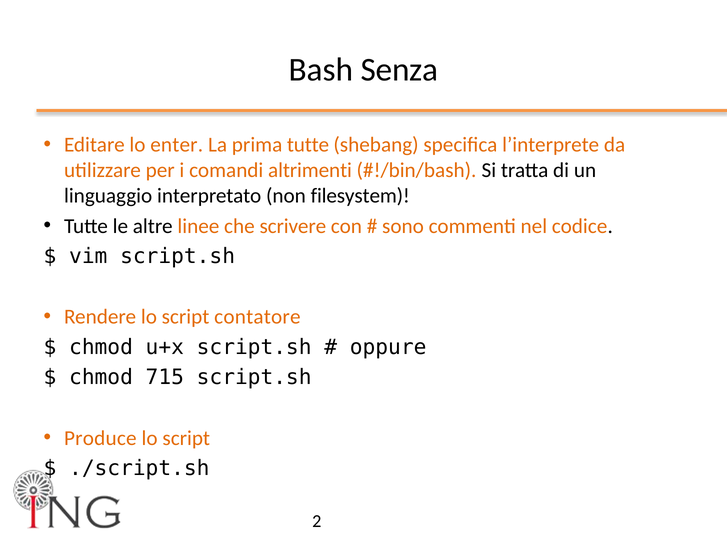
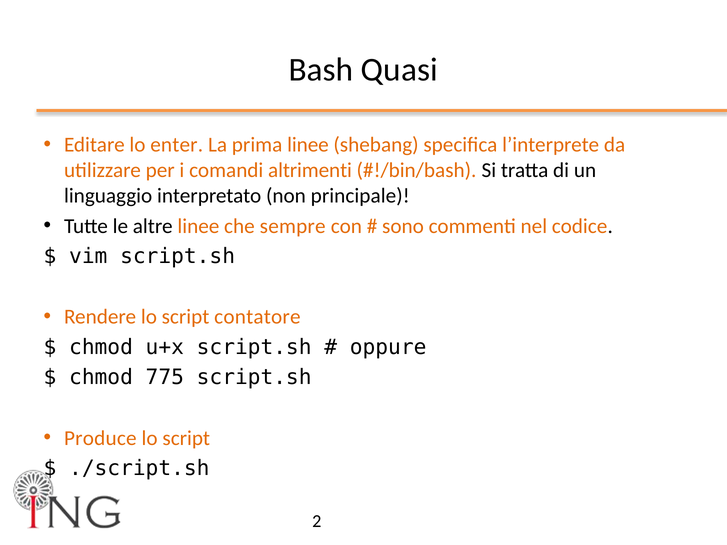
Senza: Senza -> Quasi (399, 70)
prima tutte: tutte -> linee (308, 145)
filesystem: filesystem -> principale (360, 196)
scrivere: scrivere -> sempre (293, 226)
715: 715 -> 775 (165, 378)
